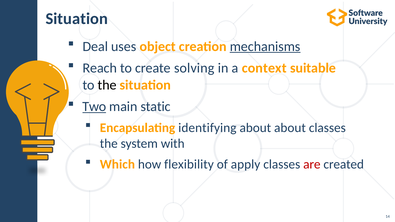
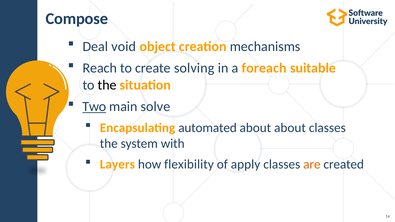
Situation: Situation -> Compose (77, 19)
uses: uses -> void (124, 46)
mechanisms underline: present -> none (265, 46)
context: context -> foreach (264, 68)
static: static -> solve (155, 107)
identifying: identifying -> automated (208, 128)
Which: Which -> Layers (117, 164)
are colour: red -> orange (312, 164)
